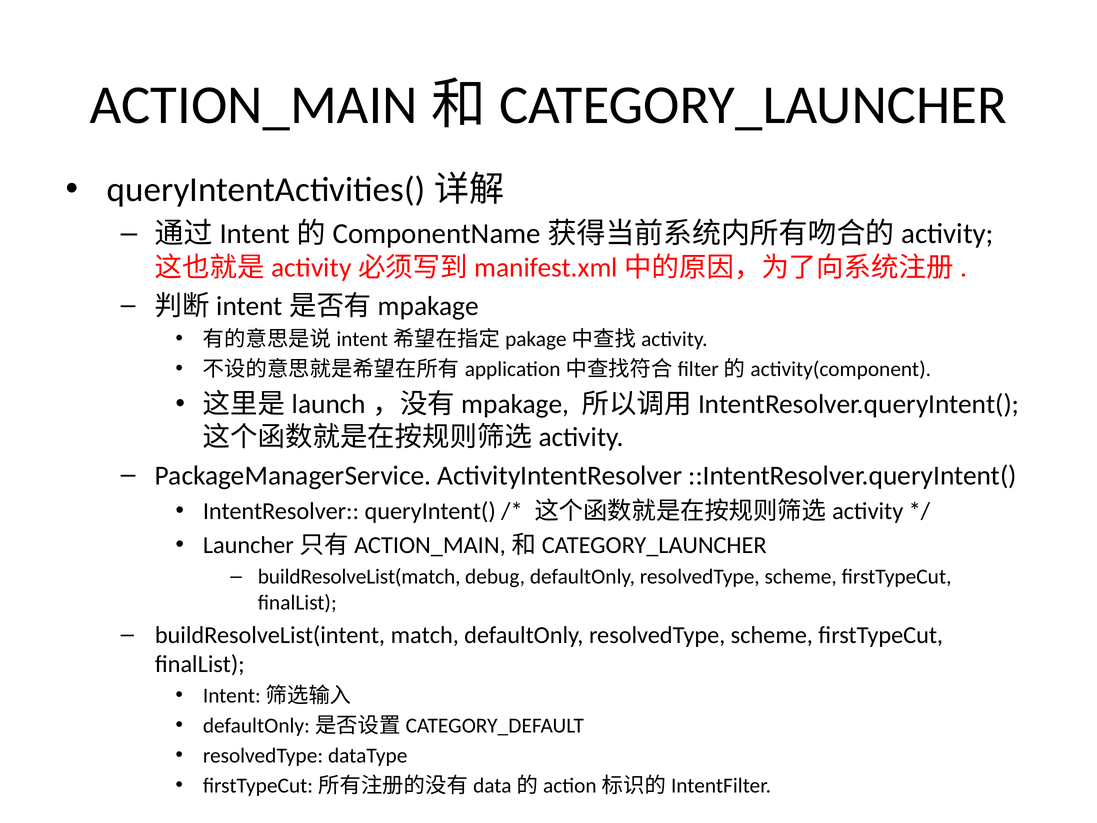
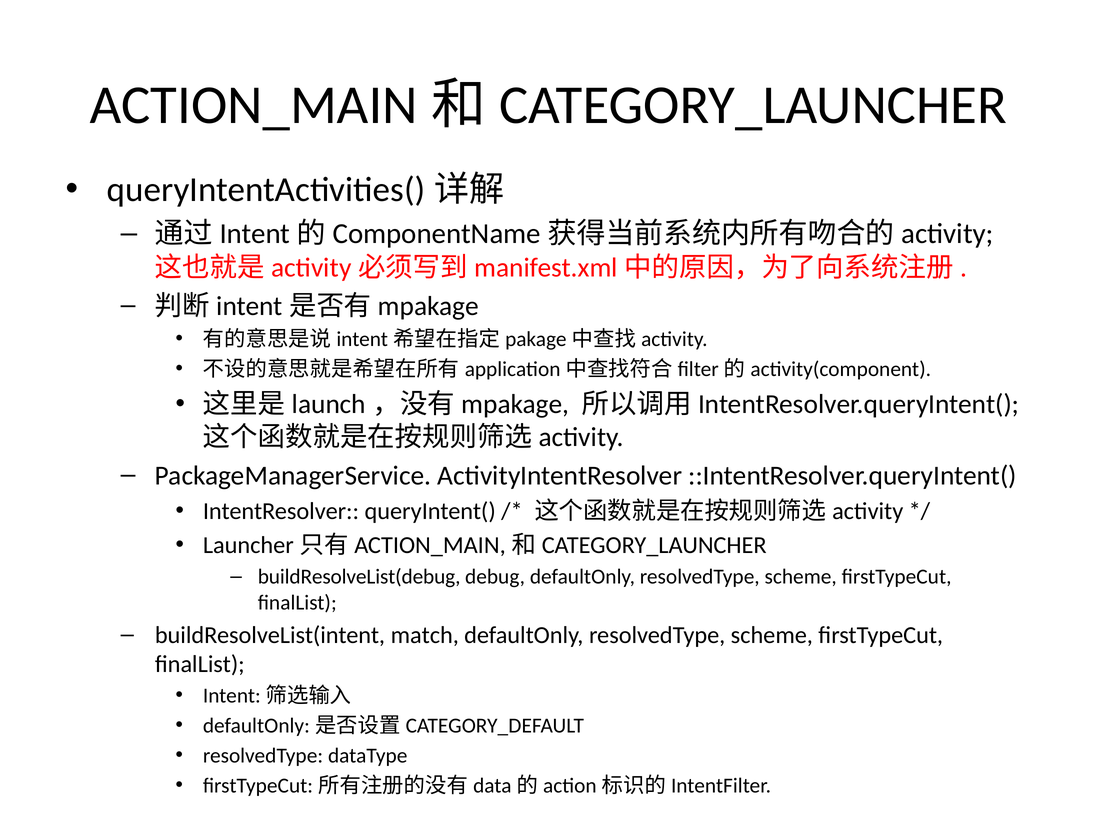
buildResolveList(match: buildResolveList(match -> buildResolveList(debug (359, 577)
